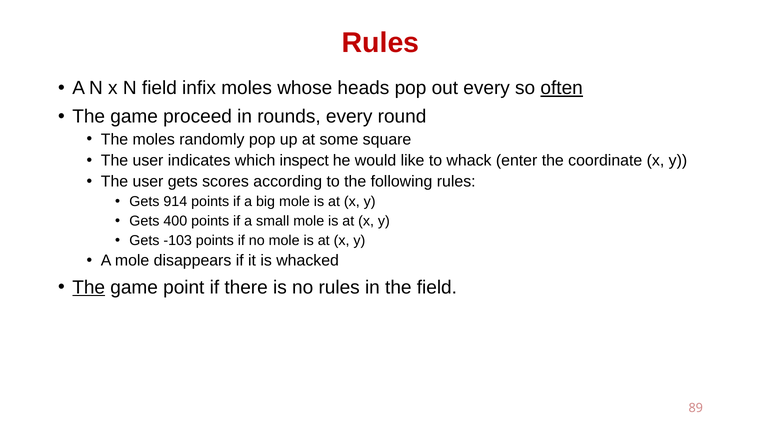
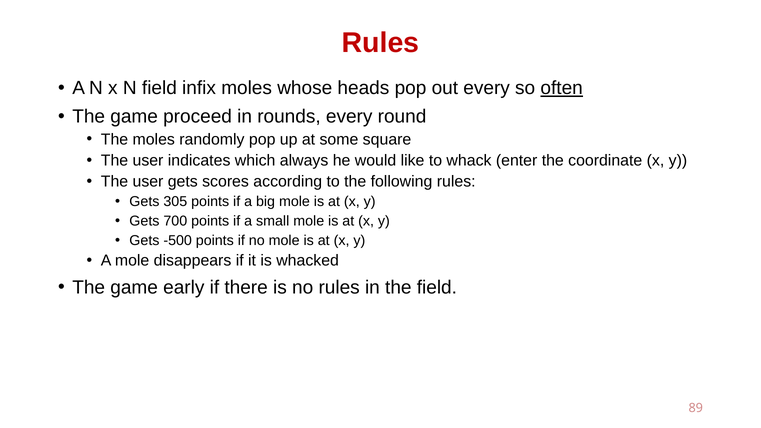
inspect: inspect -> always (304, 160)
914: 914 -> 305 (175, 202)
400: 400 -> 700 (175, 221)
-103: -103 -> -500 (178, 241)
The underline: present -> none (89, 287)
point: point -> early (184, 287)
